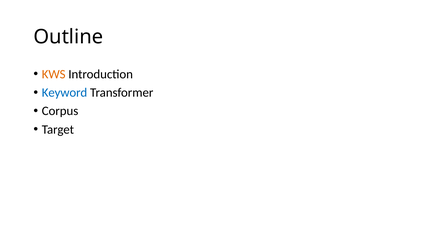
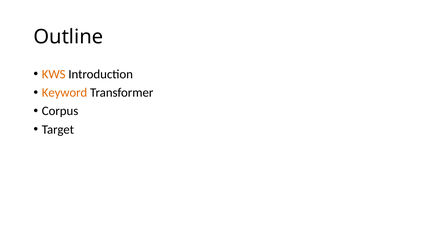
Keyword colour: blue -> orange (65, 93)
